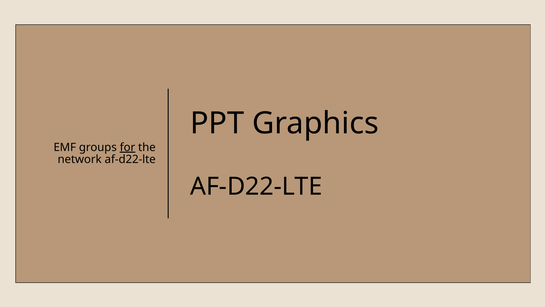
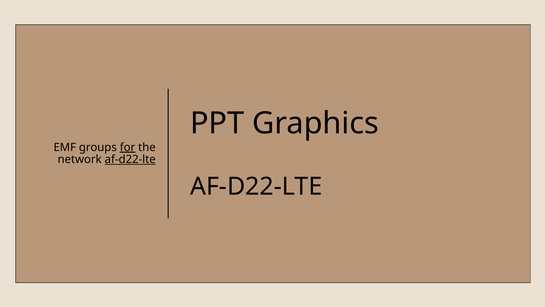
af-d22-lte underline: none -> present (130, 159)
